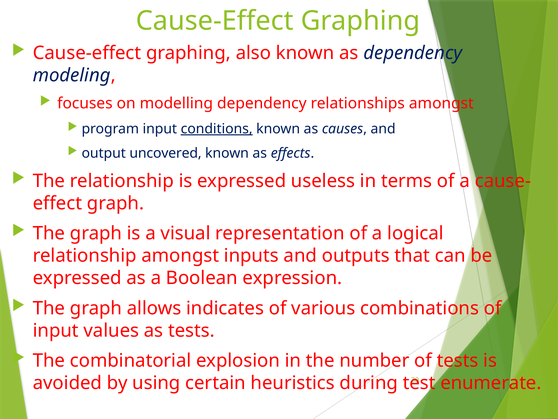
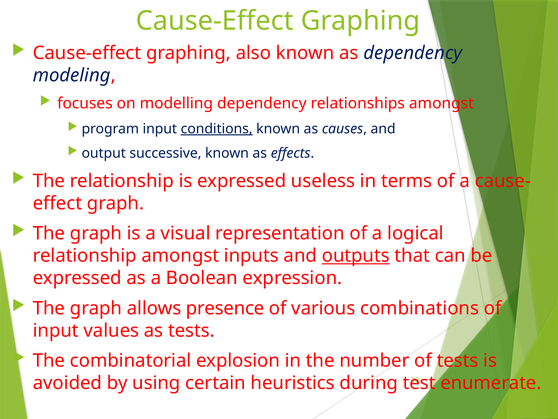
uncovered: uncovered -> successive (165, 153)
outputs underline: none -> present (356, 255)
indicates: indicates -> presence (225, 308)
